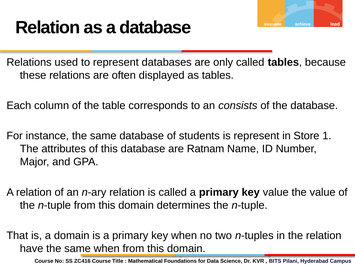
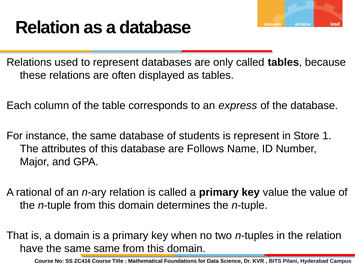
consists: consists -> express (238, 106)
Ratnam: Ratnam -> Follows (205, 149)
A relation: relation -> rational (34, 192)
same when: when -> same (107, 249)
